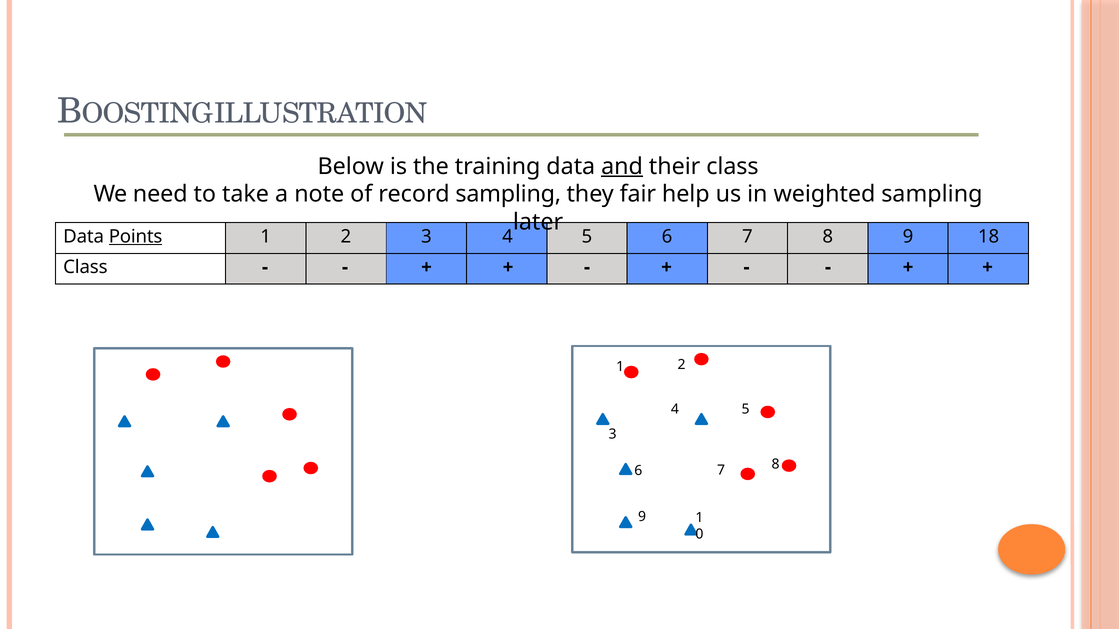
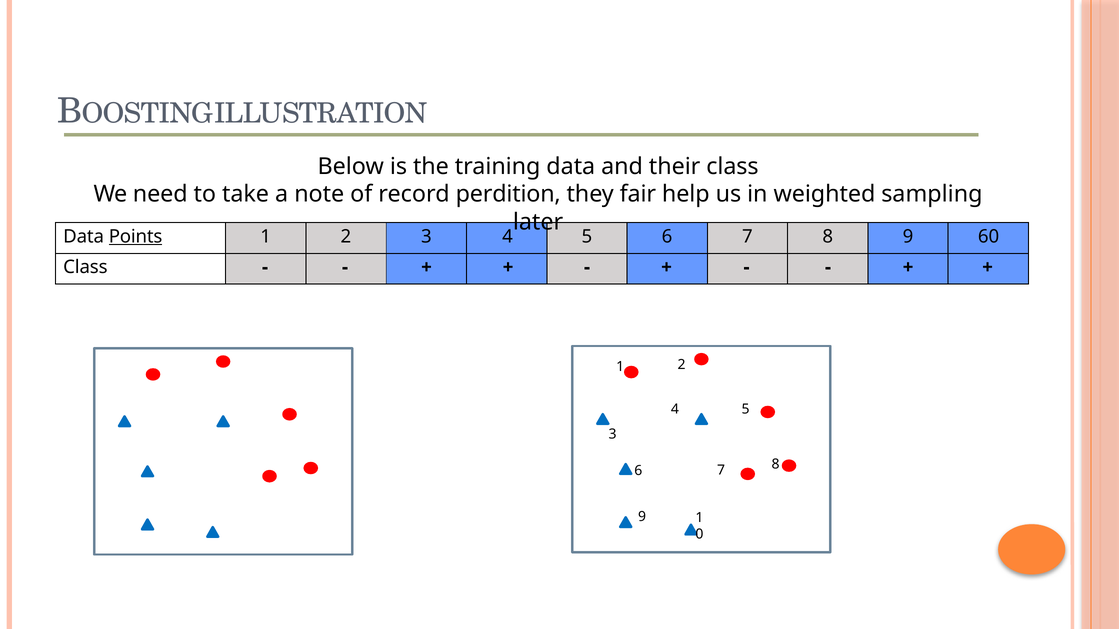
and underline: present -> none (622, 166)
record sampling: sampling -> perdition (508, 194)
18: 18 -> 60 (989, 237)
